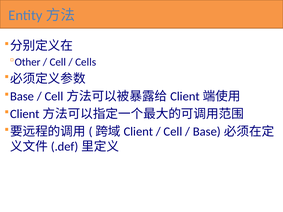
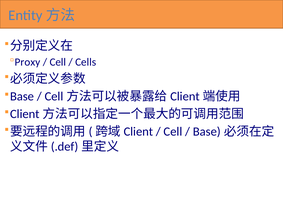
Other: Other -> Proxy (28, 62)
